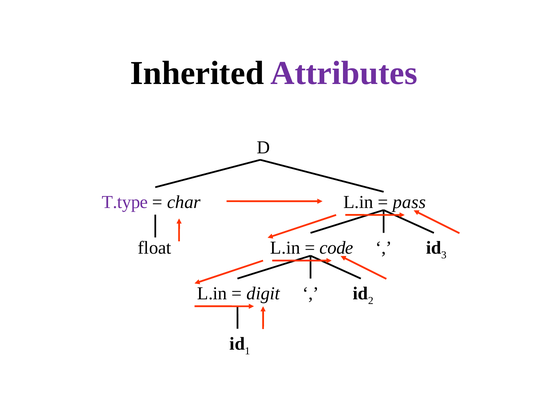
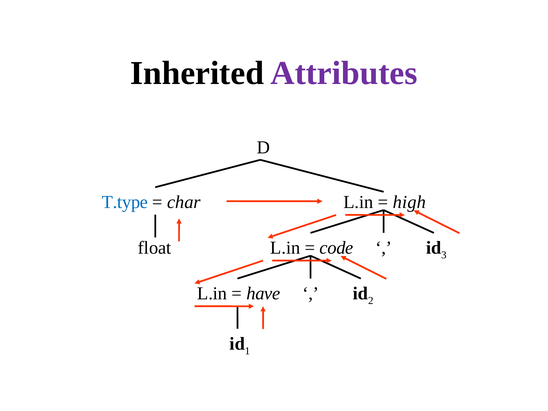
T.type colour: purple -> blue (125, 202)
pass: pass -> high (409, 202)
digit: digit -> have (263, 294)
